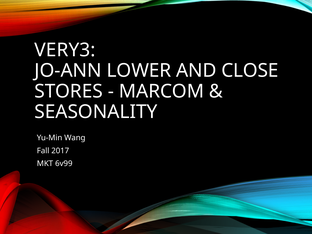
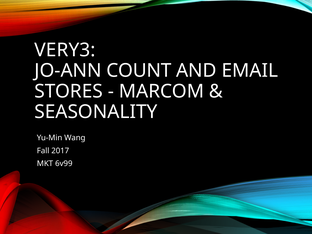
LOWER: LOWER -> COUNT (139, 71)
CLOSE: CLOSE -> EMAIL (250, 71)
